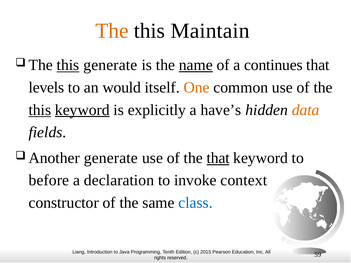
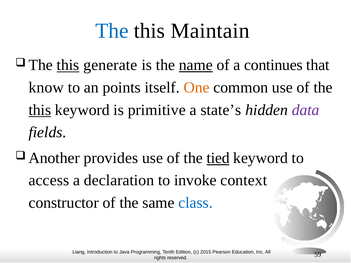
The colour: orange -> blue (112, 31)
levels: levels -> know (46, 87)
would: would -> points (122, 87)
keyword underline: present -> none (82, 110)
explicitly: explicitly -> primitive (157, 110)
have’s: have’s -> state’s (221, 110)
data colour: orange -> purple (306, 110)
generate: generate -> provides (111, 158)
the that: that -> tied (218, 158)
before: before -> access (49, 180)
